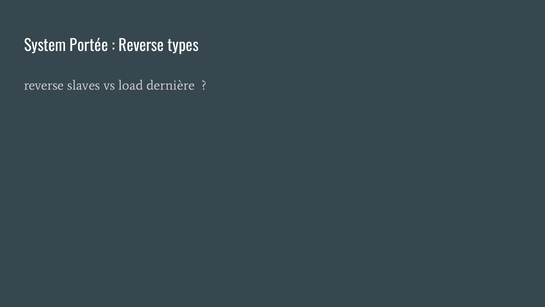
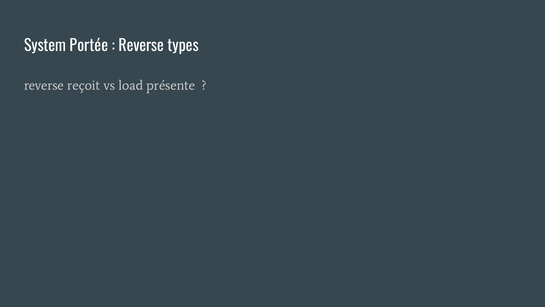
slaves: slaves -> reçoit (84, 85)
dernière: dernière -> présente (171, 85)
